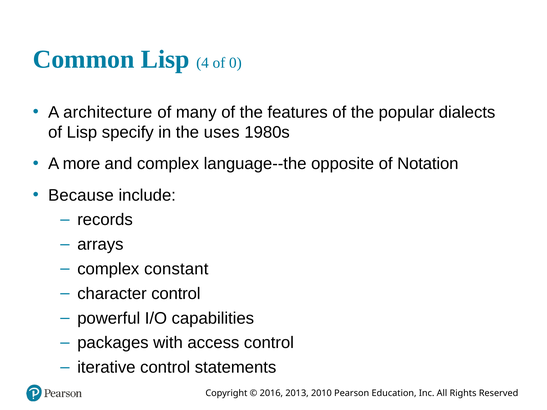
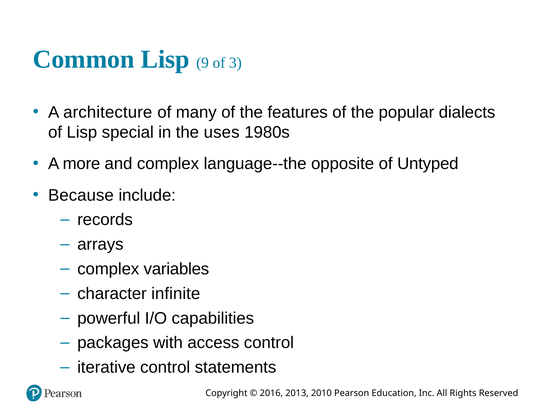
4: 4 -> 9 (203, 63)
0: 0 -> 3 (235, 63)
specify: specify -> special (128, 132)
Notation: Notation -> Untyped (428, 164)
constant: constant -> variables (176, 269)
character control: control -> infinite (176, 294)
